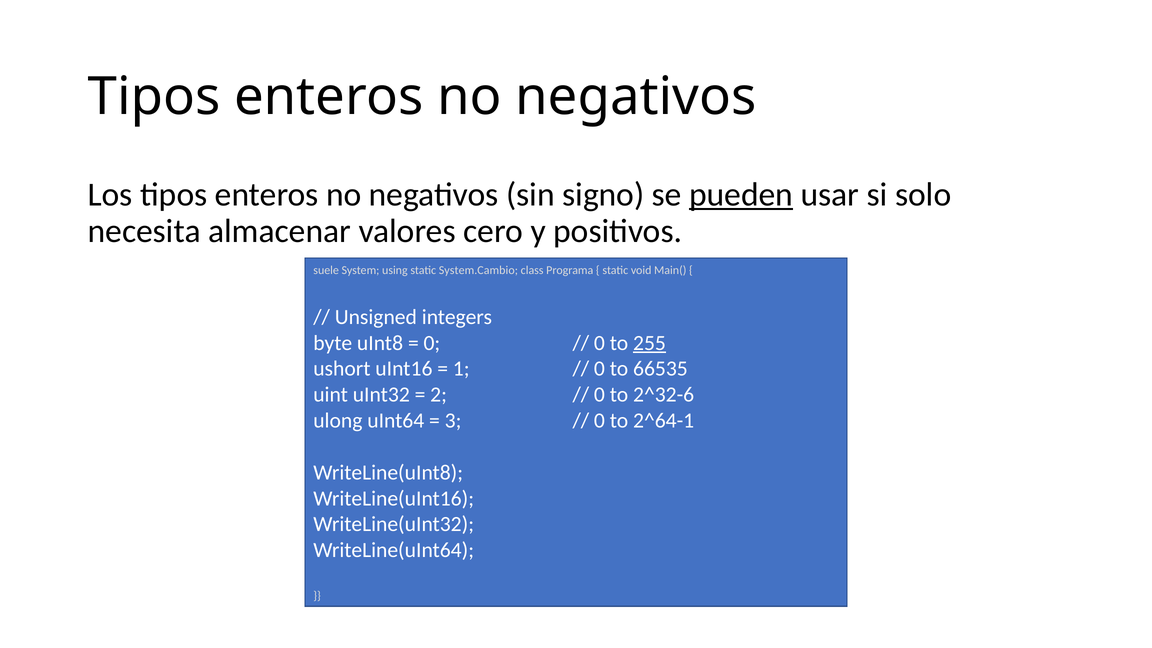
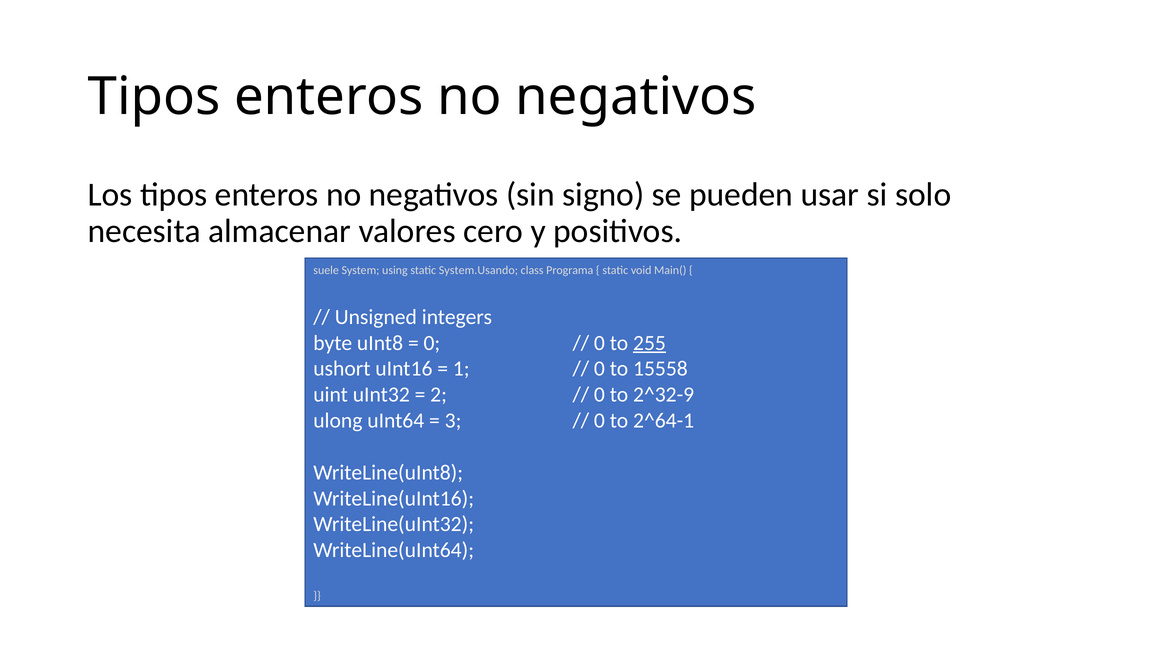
pueden underline: present -> none (741, 195)
System.Cambio: System.Cambio -> System.Usando (478, 270)
66535: 66535 -> 15558 (660, 369)
2^32-6: 2^32-6 -> 2^32-9 (664, 395)
